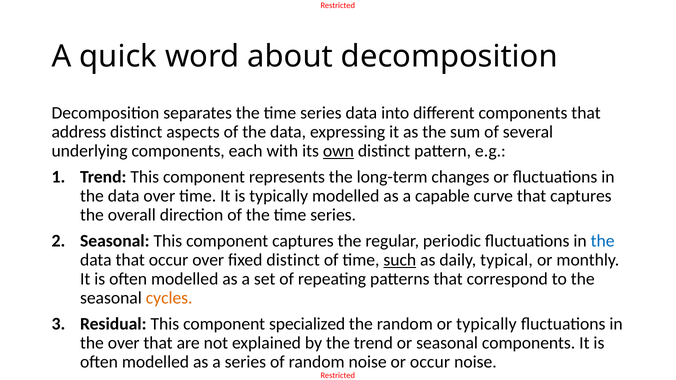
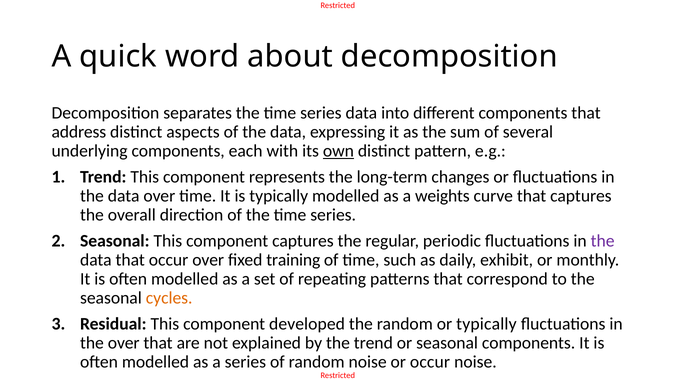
capable: capable -> weights (442, 196)
the colour: blue -> purple (603, 241)
fixed distinct: distinct -> training (293, 260)
such underline: present -> none (400, 260)
typical: typical -> exhibit (507, 260)
specialized: specialized -> developed (307, 324)
